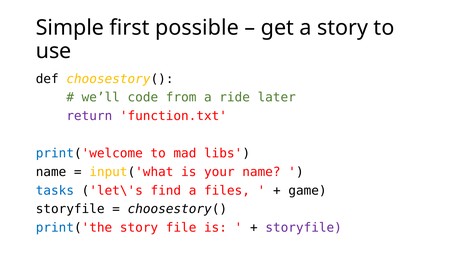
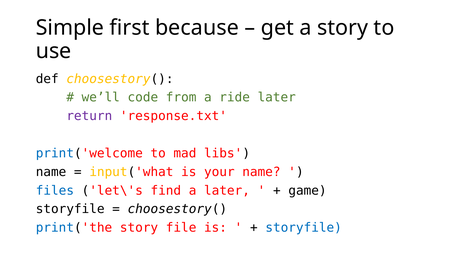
possible: possible -> because (197, 28)
function.txt: function.txt -> response.txt (173, 116)
tasks: tasks -> files (55, 190)
a files: files -> later (227, 190)
storyfile colour: purple -> blue (304, 228)
